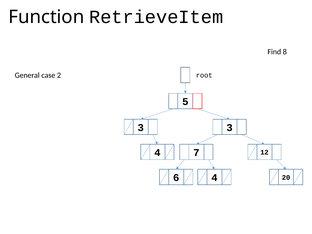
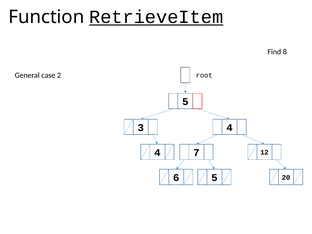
RetrieveItem underline: none -> present (156, 17)
3 3: 3 -> 4 (230, 128)
6 4: 4 -> 5 (214, 178)
